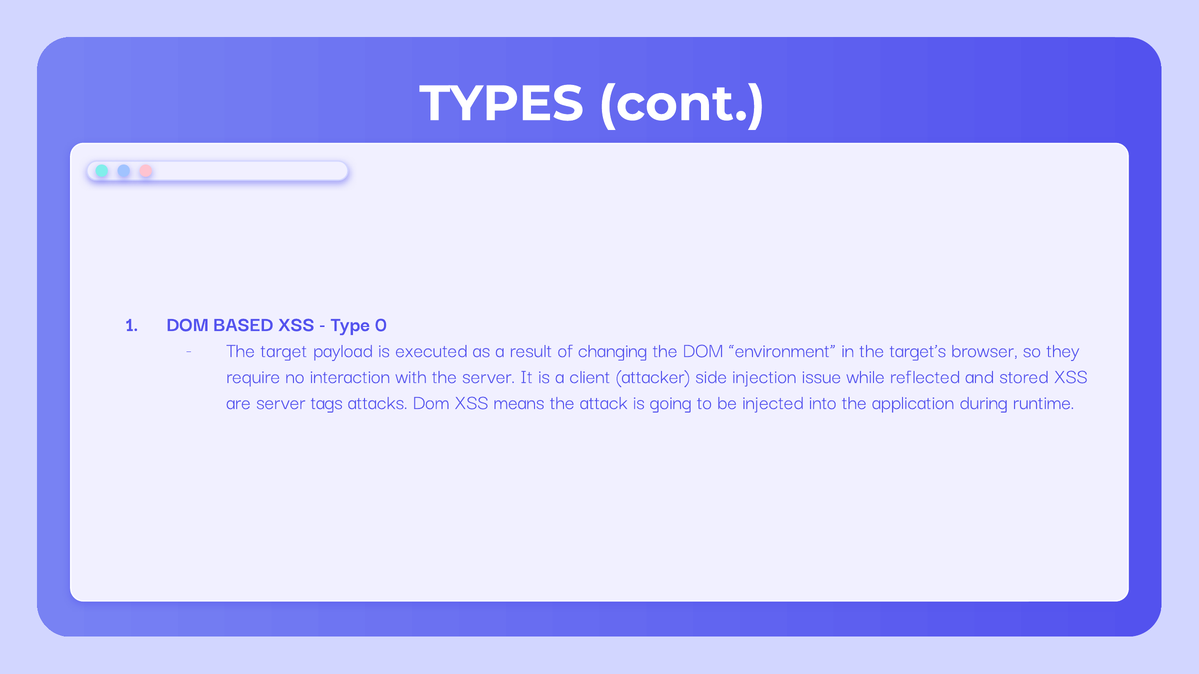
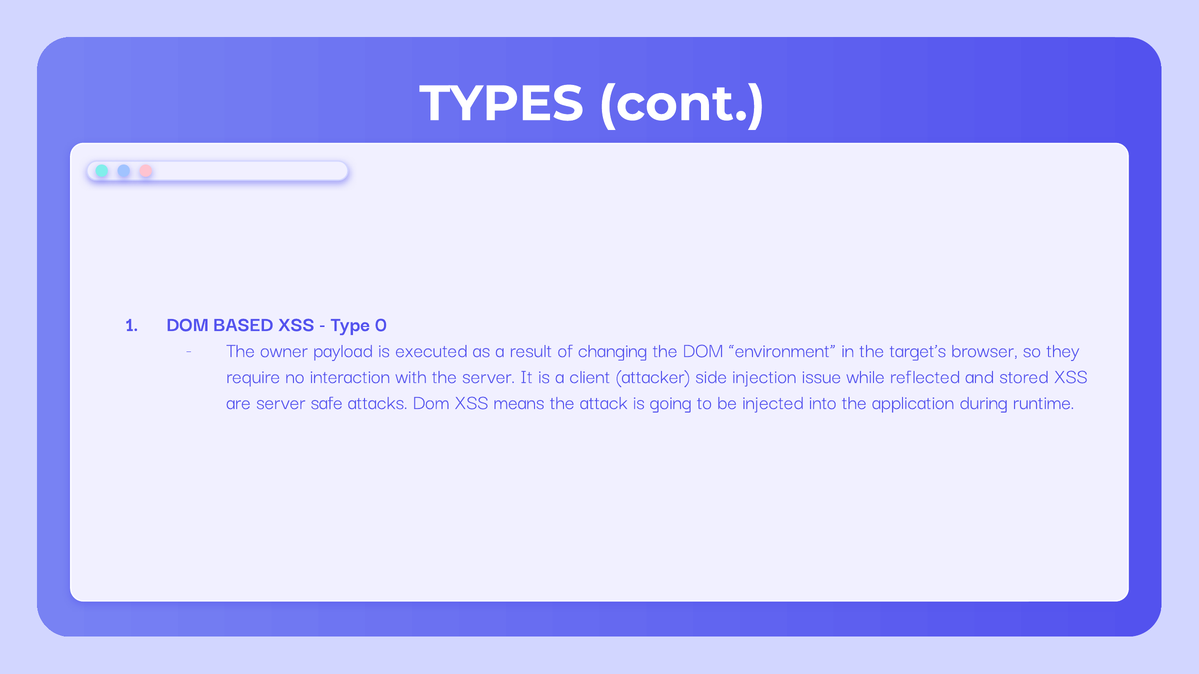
target: target -> owner (284, 350)
tags: tags -> safe (327, 402)
